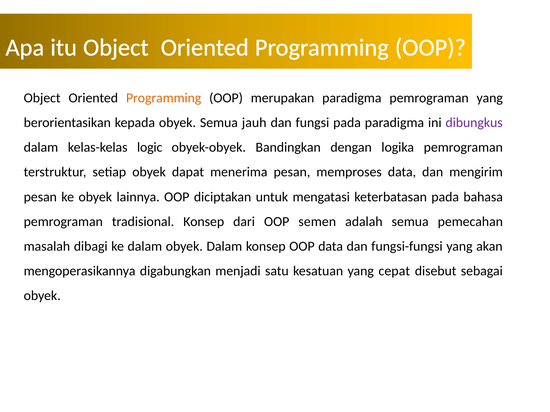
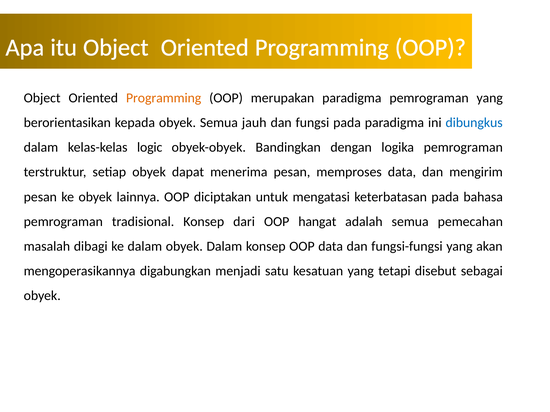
dibungkus colour: purple -> blue (474, 123)
semen: semen -> hangat (317, 222)
cepat: cepat -> tetapi (394, 271)
